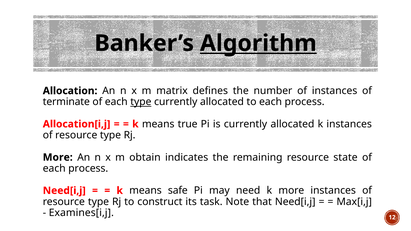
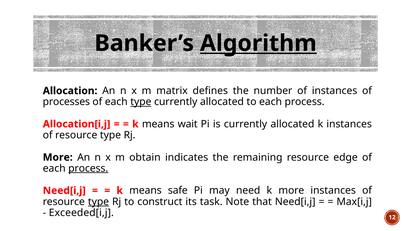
terminate: terminate -> processes (66, 102)
true: true -> wait (188, 124)
state: state -> edge (346, 157)
process underline: none -> present (88, 169)
type underline: none -> present (99, 202)
Examines[i,j: Examines[i,j -> Exceeded[i,j (81, 213)
